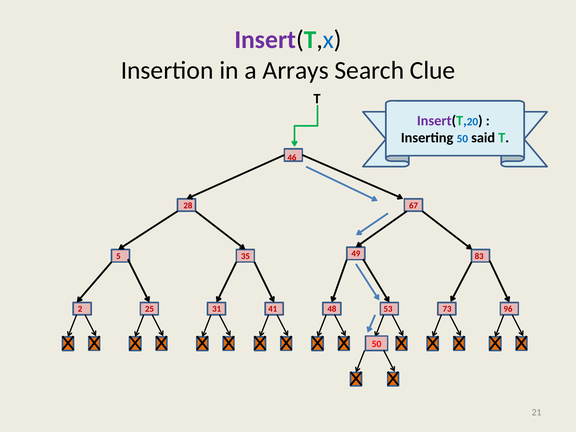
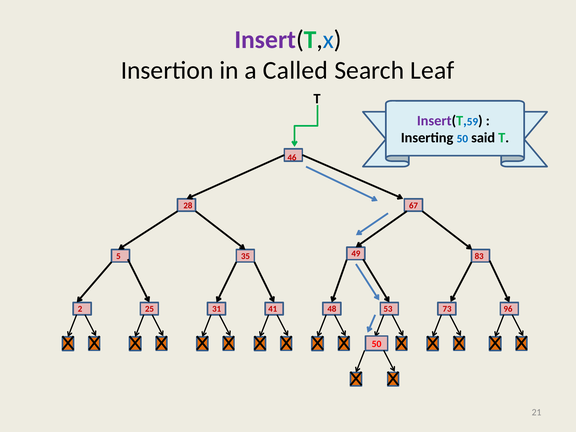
Arrays: Arrays -> Called (296, 70)
Clue: Clue -> Leaf (432, 70)
20: 20 -> 59 (472, 122)
